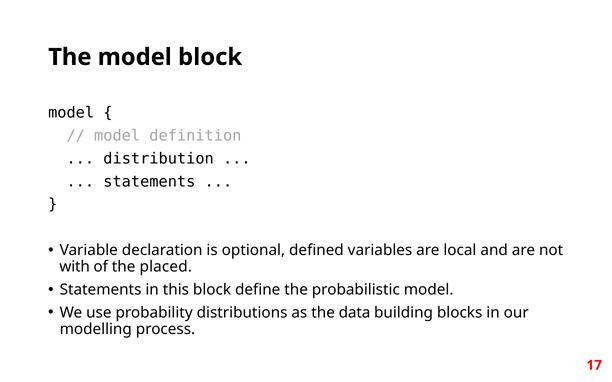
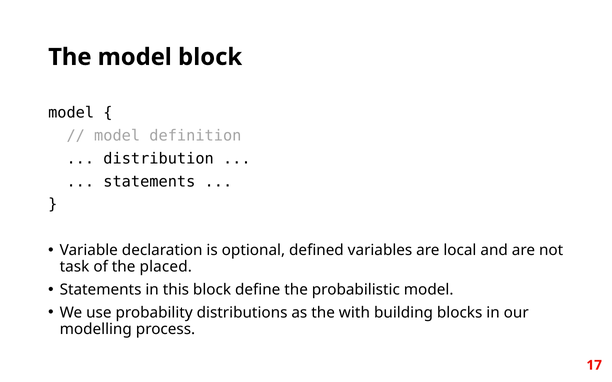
with: with -> task (75, 267)
data: data -> with (354, 313)
